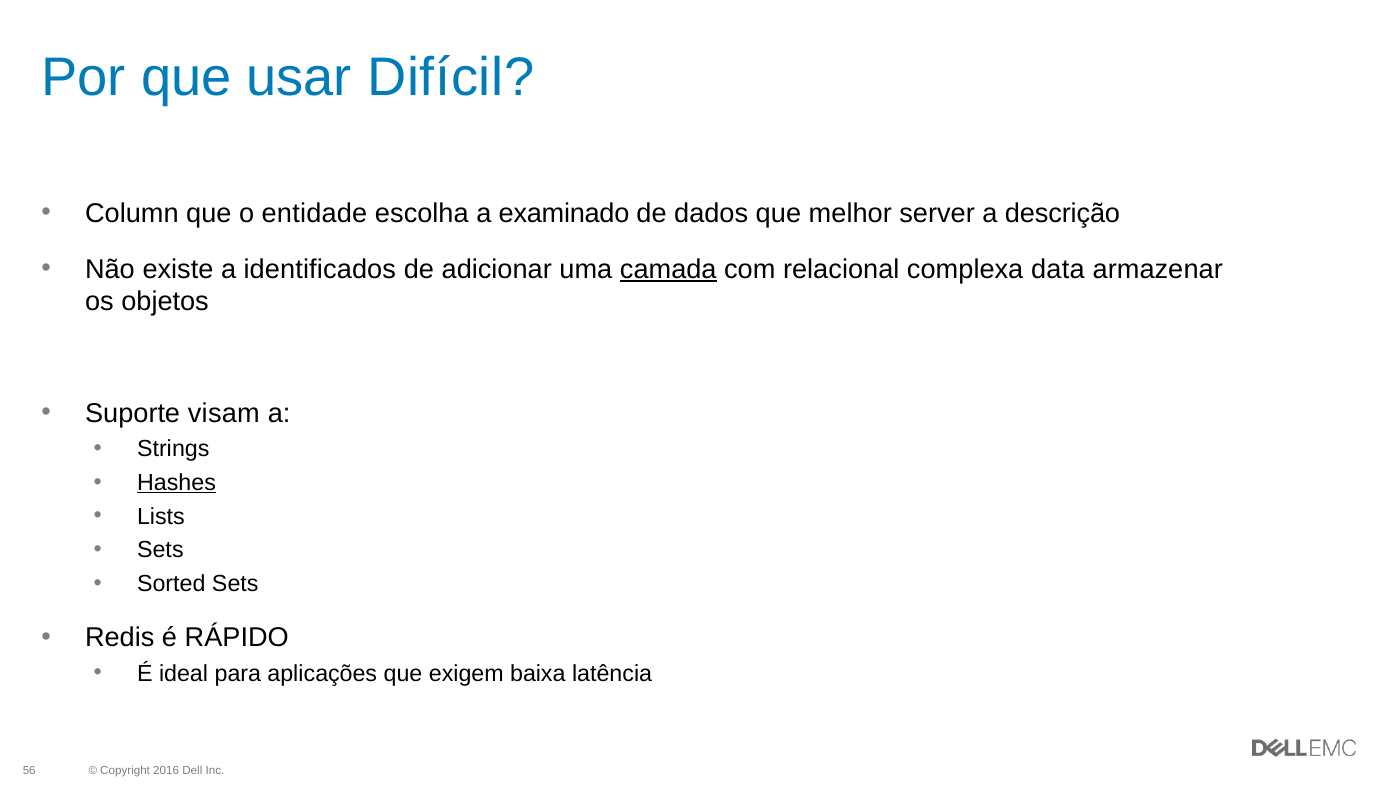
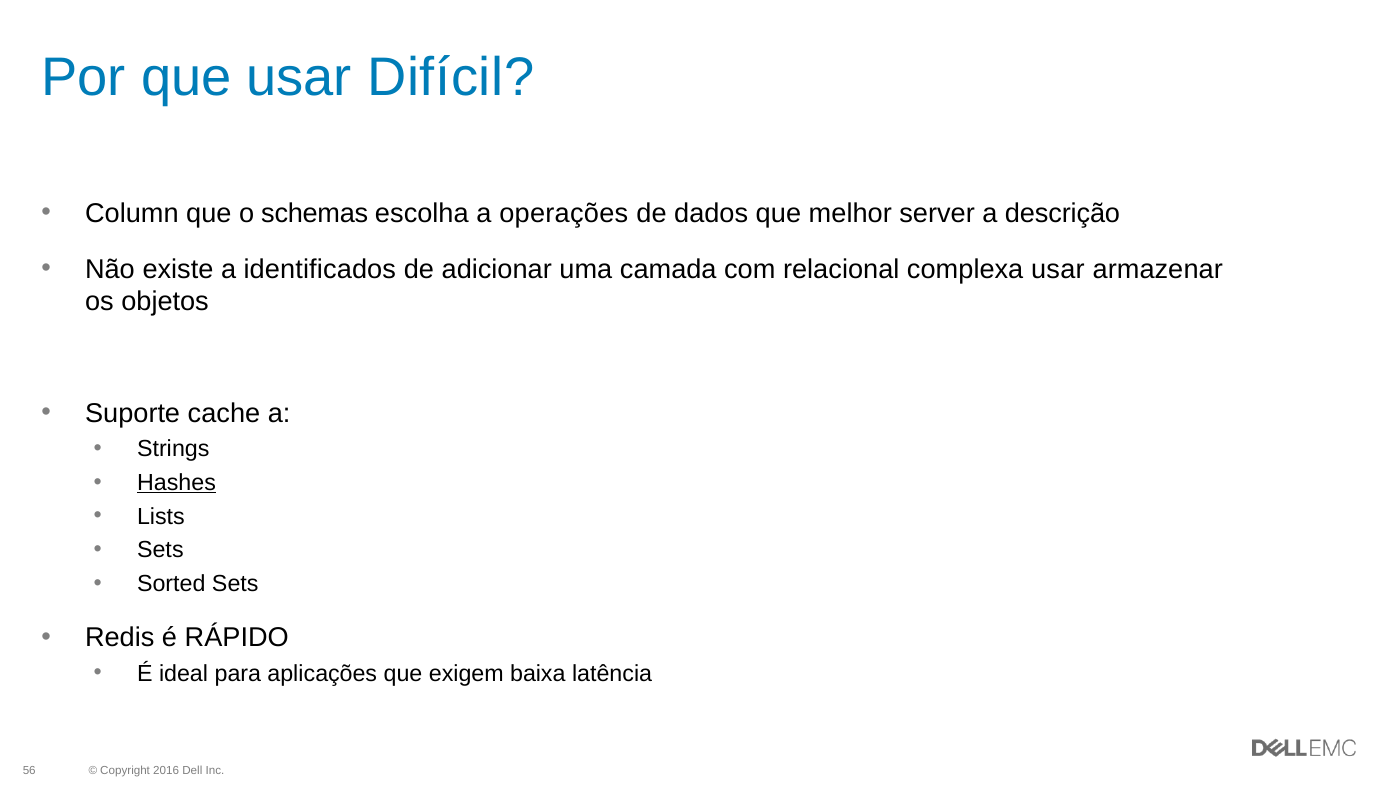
entidade: entidade -> schemas (315, 213)
examinado: examinado -> operações (564, 213)
camada underline: present -> none (668, 269)
complexa data: data -> usar (1058, 269)
visam: visam -> cache (224, 413)
